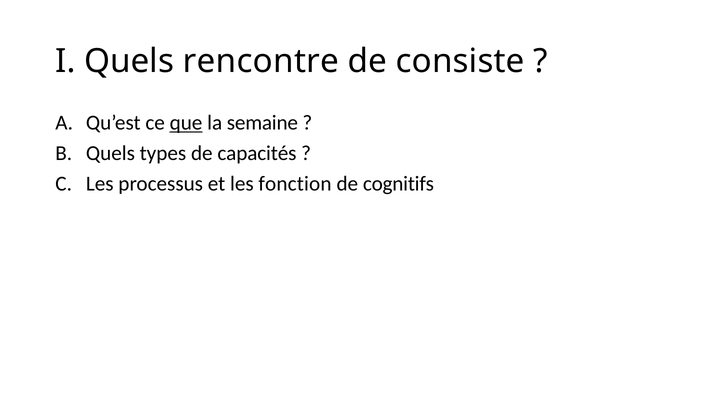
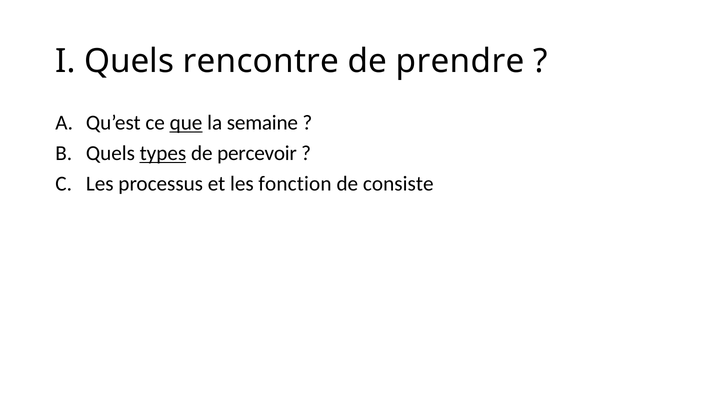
consiste: consiste -> prendre (460, 61)
types underline: none -> present (163, 153)
capacités: capacités -> percevoir (257, 153)
cognitifs: cognitifs -> consiste (398, 184)
